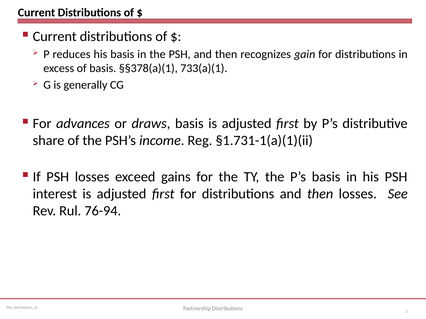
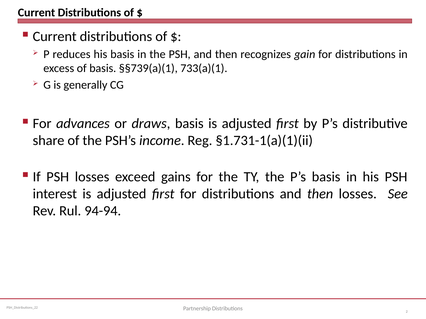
§§378(a)(1: §§378(a)(1 -> §§739(a)(1 (148, 68)
76-94: 76-94 -> 94-94 (103, 211)
